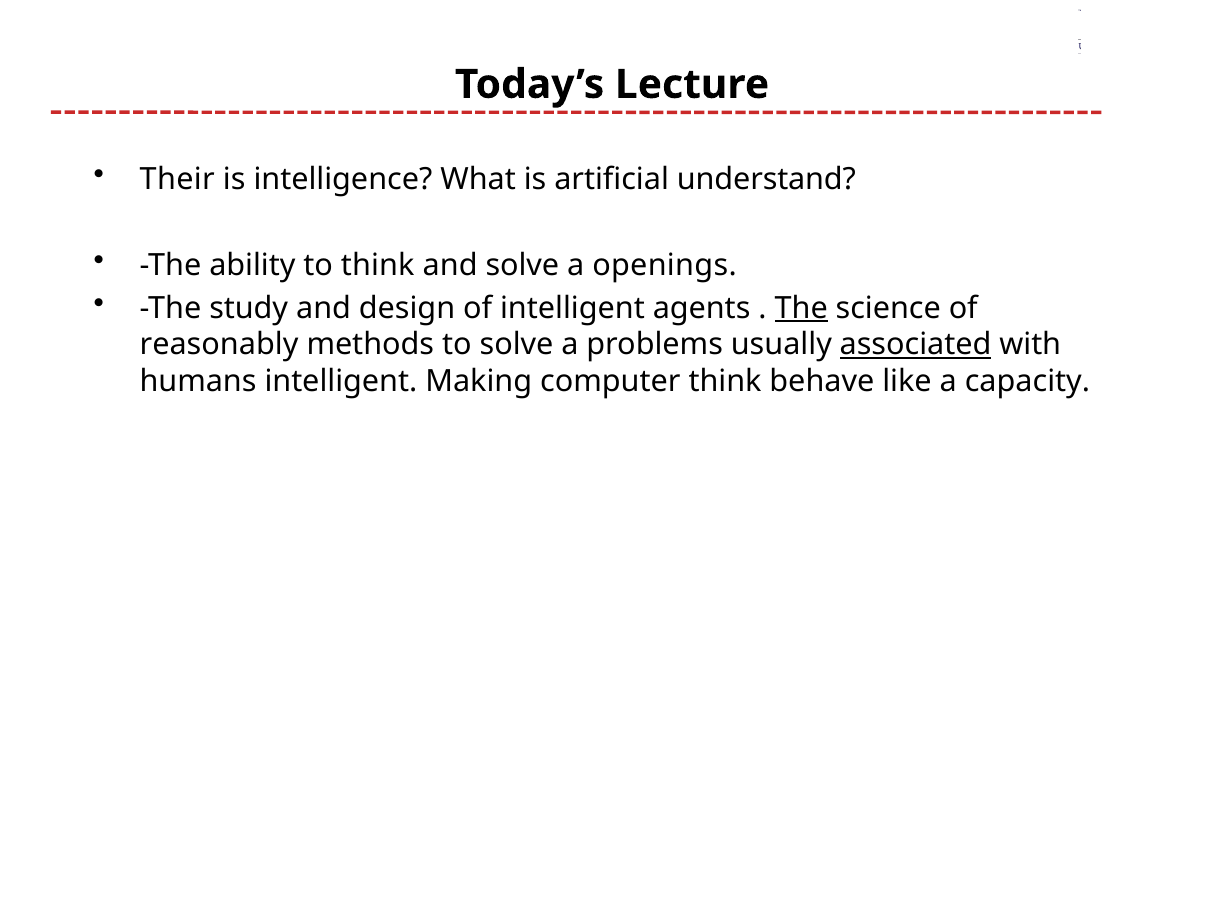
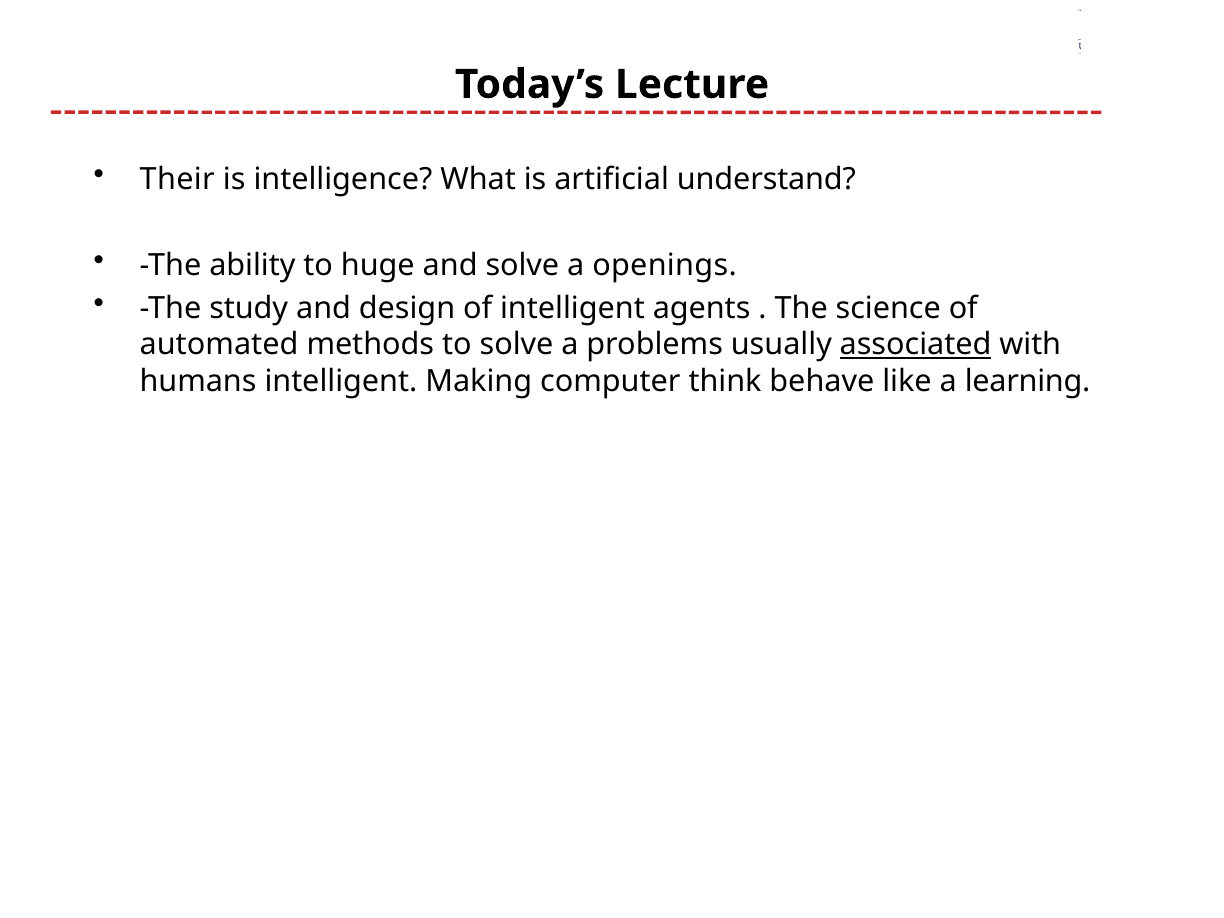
to think: think -> huge (378, 265)
The underline: present -> none (801, 308)
reasonably: reasonably -> automated (219, 345)
capacity: capacity -> learning (1028, 381)
